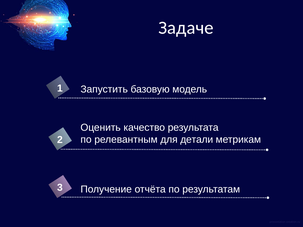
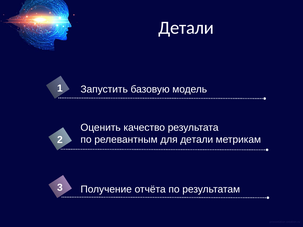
Задаче: Задаче -> Детали (186, 28)
